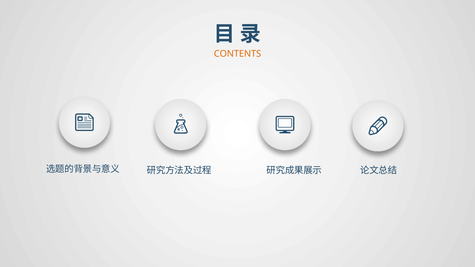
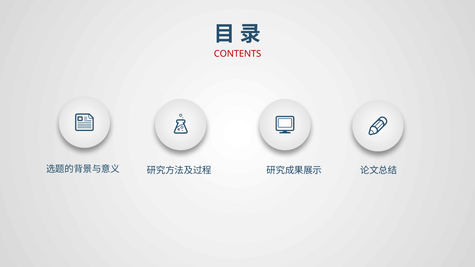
CONTENTS colour: orange -> red (238, 54)
